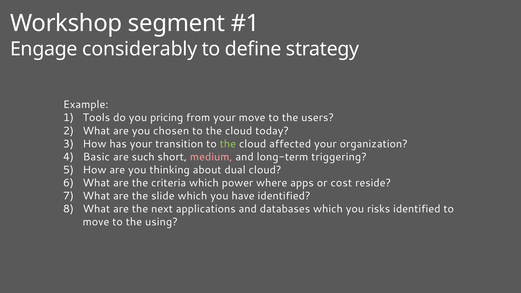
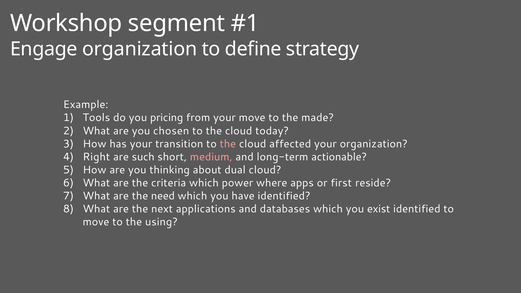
Engage considerably: considerably -> organization (140, 49)
users: users -> made (318, 118)
the colour: light green -> pink (228, 144)
Basic: Basic -> Right (96, 157)
triggering: triggering -> actionable (339, 157)
cost: cost -> first (341, 183)
slide: slide -> need (163, 196)
risks: risks -> exist (379, 209)
